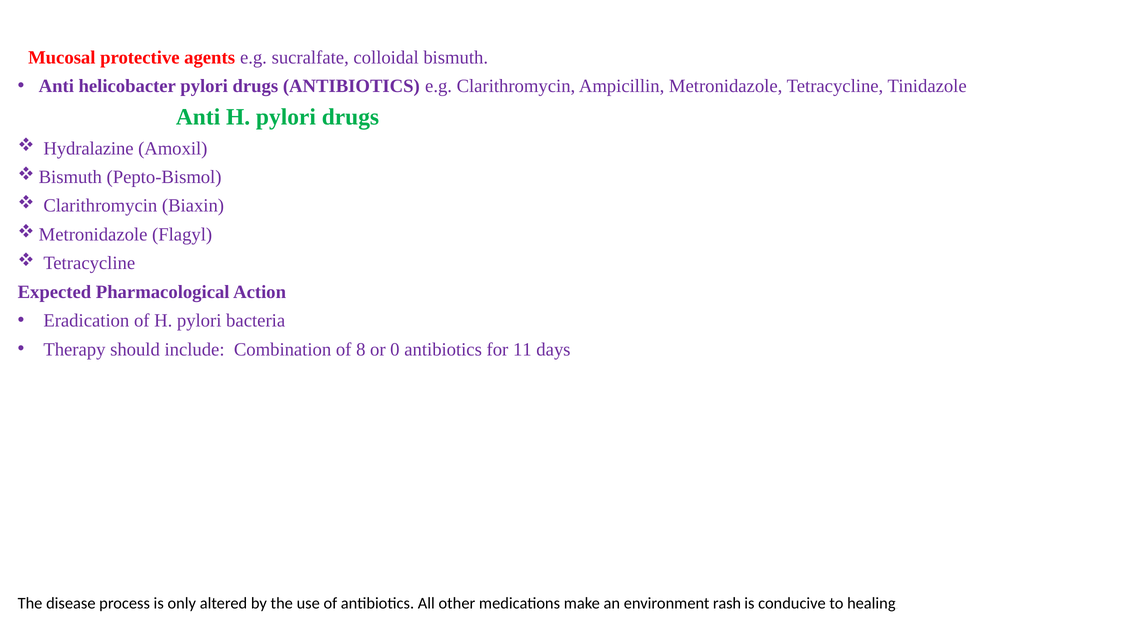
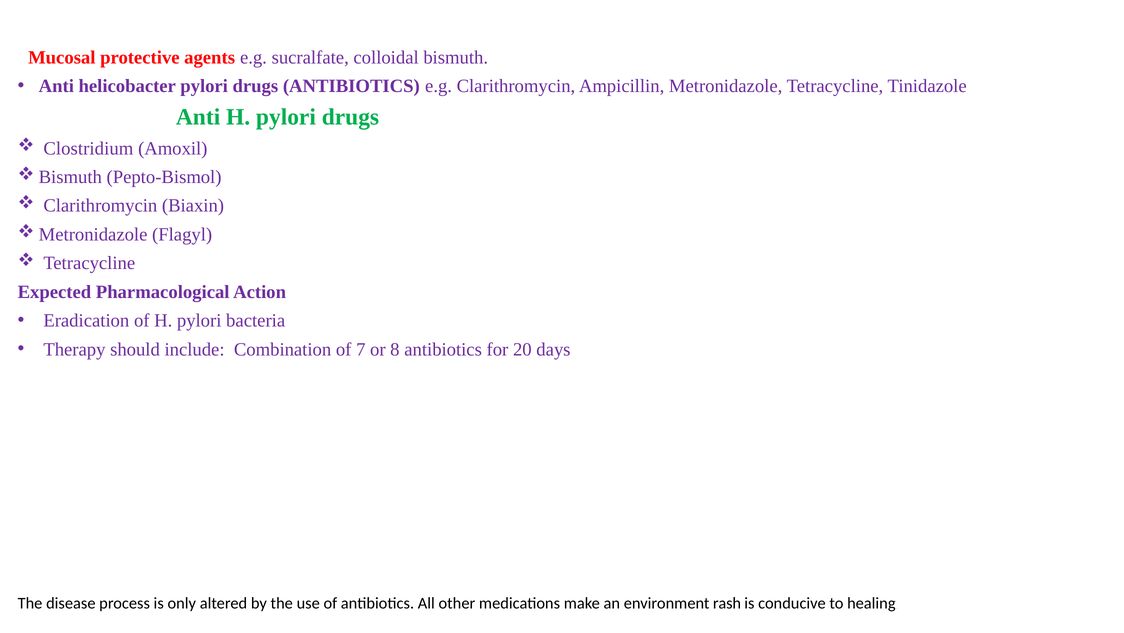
Hydralazine: Hydralazine -> Clostridium (88, 148)
8: 8 -> 7 (361, 349)
0: 0 -> 8 (395, 349)
11: 11 -> 20 (522, 349)
